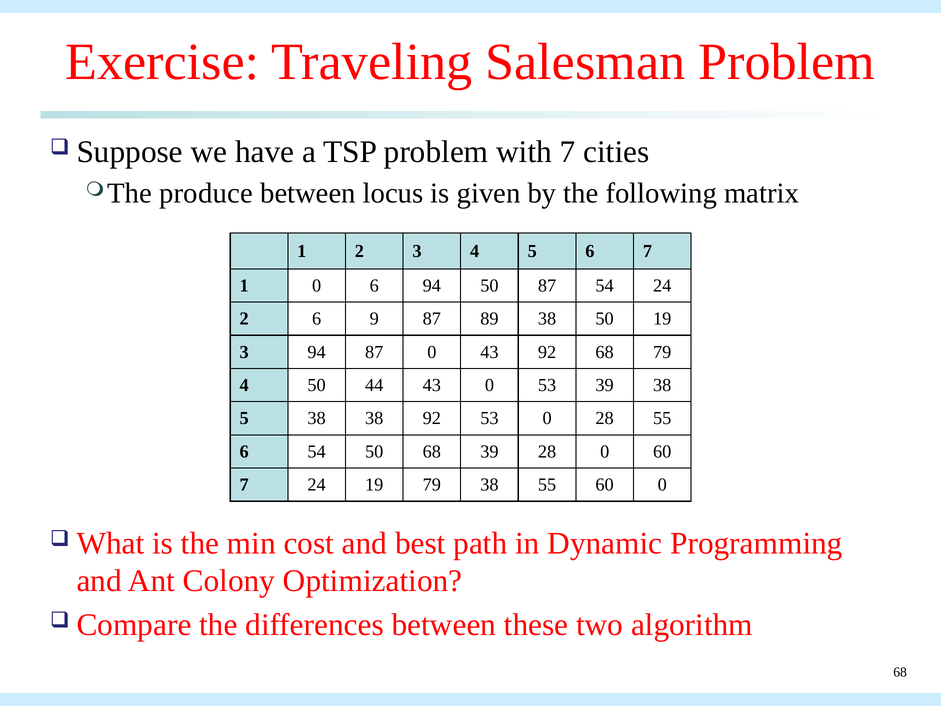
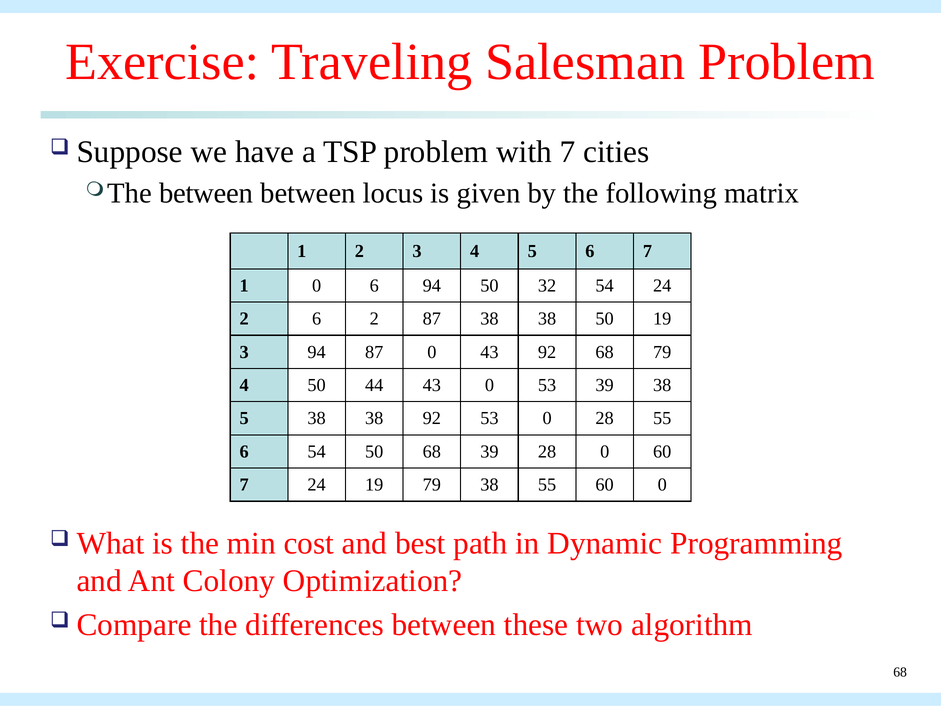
produce: produce -> between (206, 193)
50 87: 87 -> 32 (547, 285)
6 9: 9 -> 2 (374, 319)
87 89: 89 -> 38 (489, 319)
